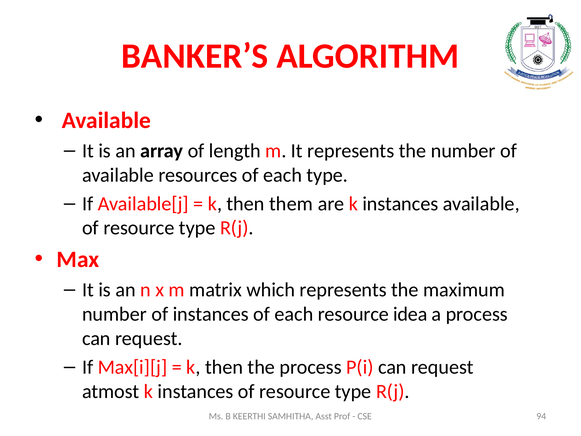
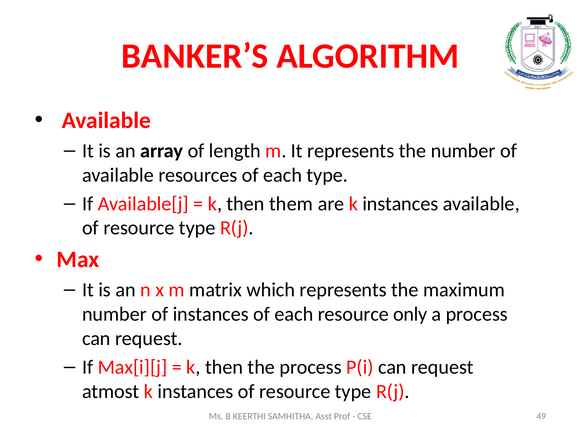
idea: idea -> only (410, 314)
94: 94 -> 49 (541, 416)
